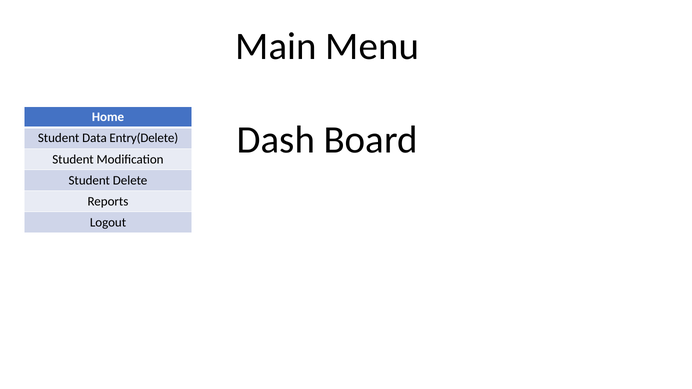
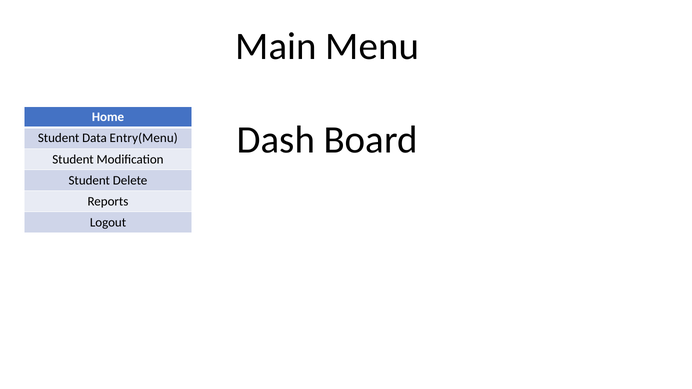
Entry(Delete: Entry(Delete -> Entry(Menu (144, 138)
